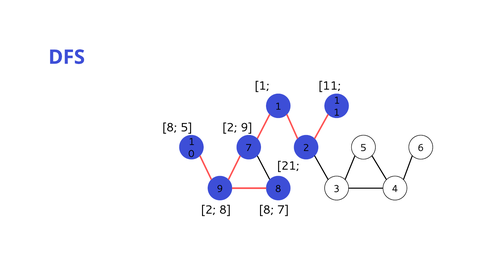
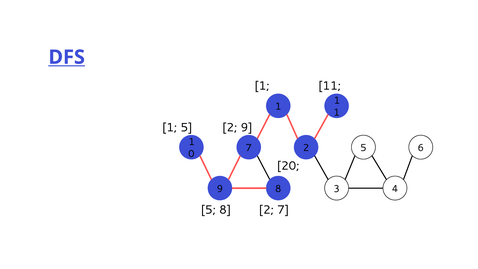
DFS underline: none -> present (67, 57)
8: 8 -> 1 (170, 128)
21: 21 -> 20 (288, 166)
8: 8 -> 2 (266, 210)
2: 2 -> 5 (208, 210)
